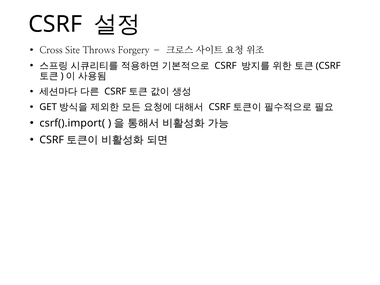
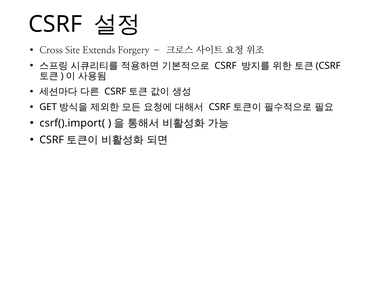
Throws: Throws -> Extends (99, 50)
